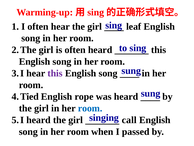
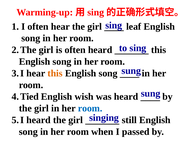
this colour: purple -> orange (55, 73)
rope: rope -> wish (84, 96)
call: call -> still (129, 120)
